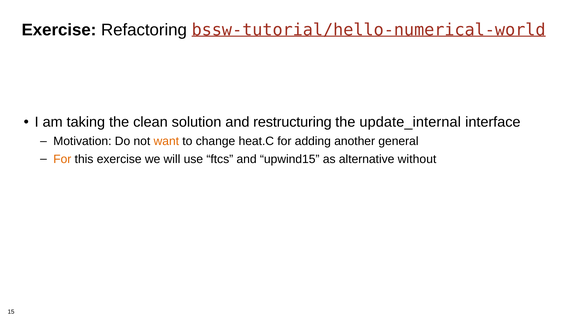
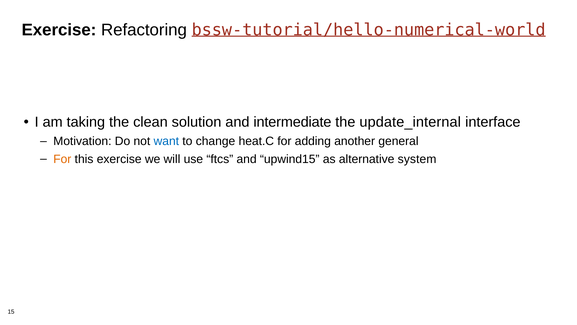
restructuring: restructuring -> intermediate (292, 122)
want colour: orange -> blue (166, 141)
without: without -> system (417, 159)
